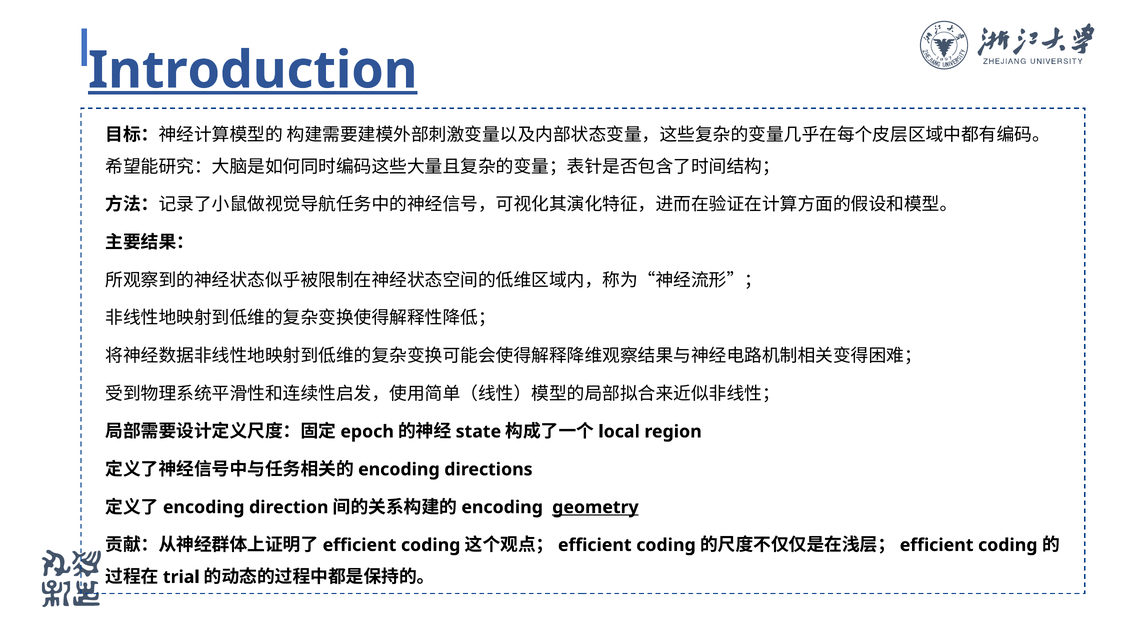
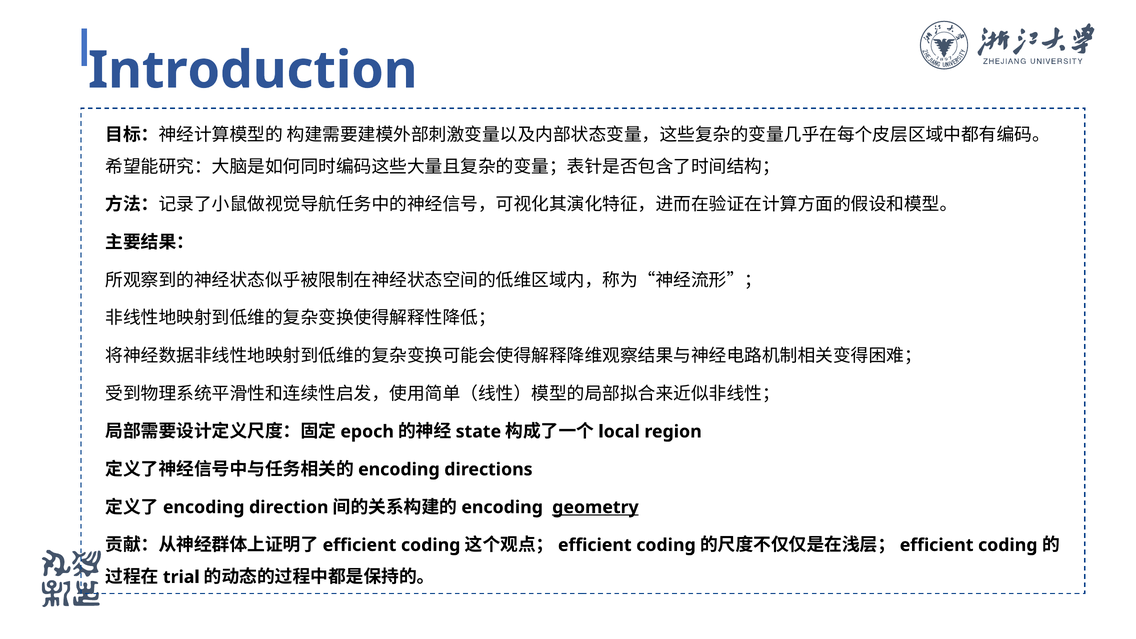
Introduction underline: present -> none (253, 70)
